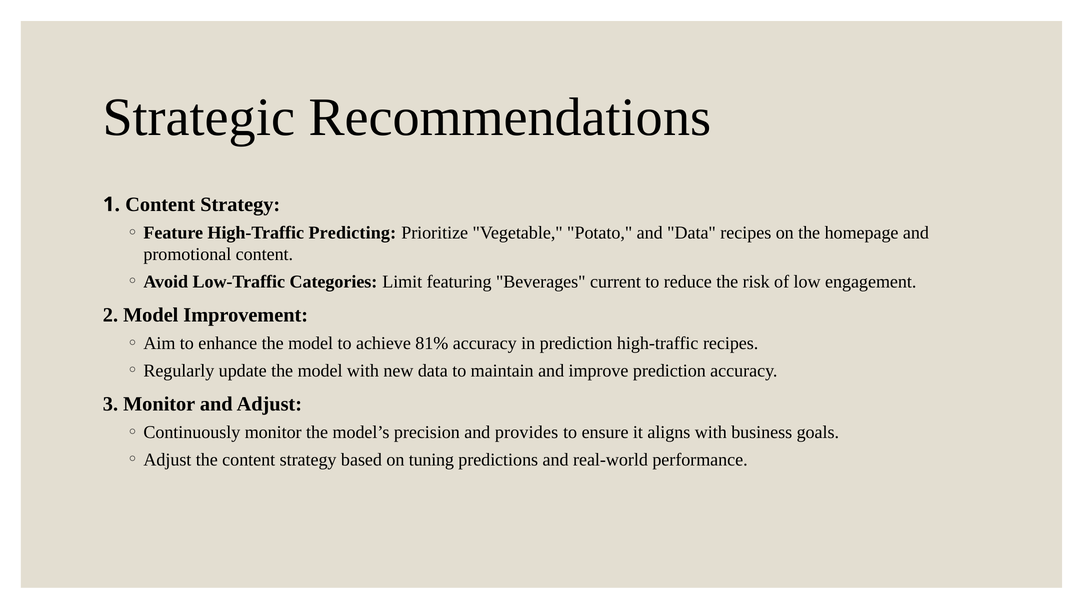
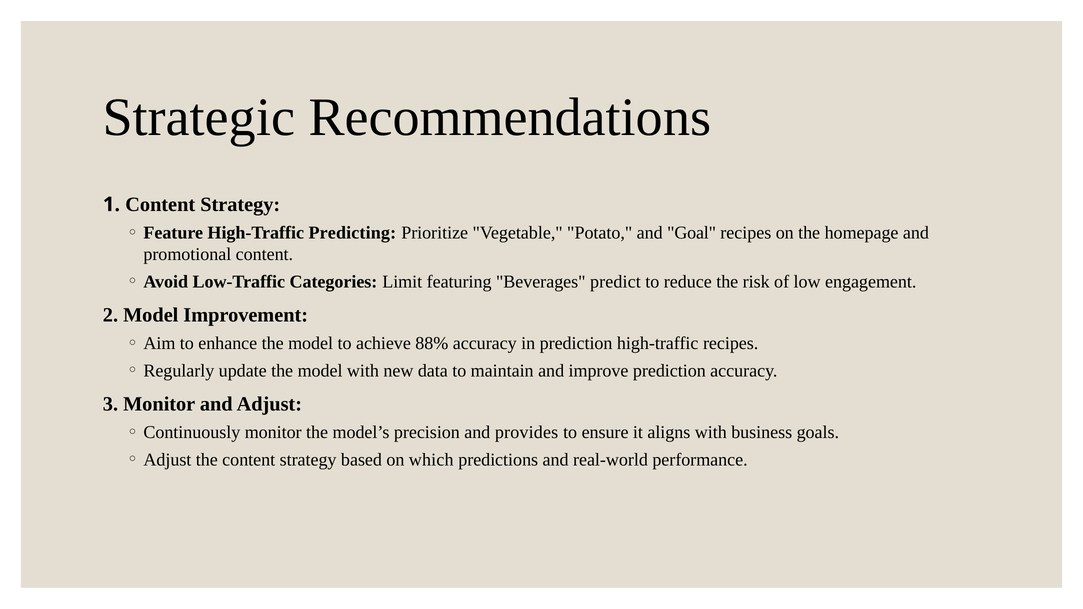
and Data: Data -> Goal (692, 233)
current: current -> predict (615, 282)
81%: 81% -> 88% (432, 344)
tuning: tuning -> which (431, 460)
